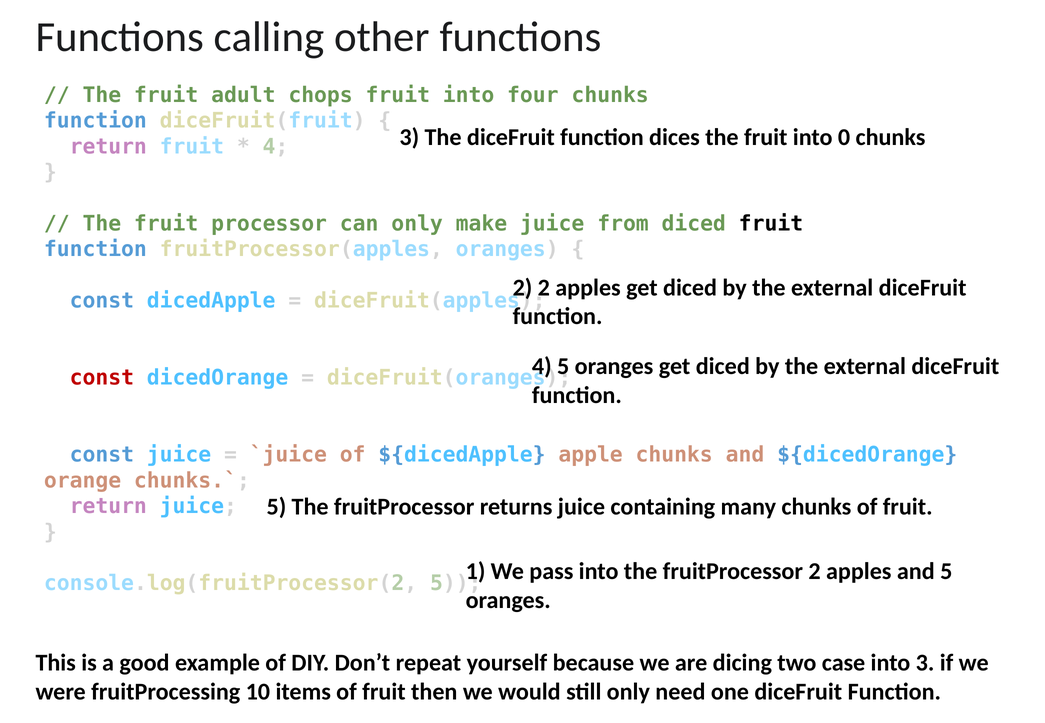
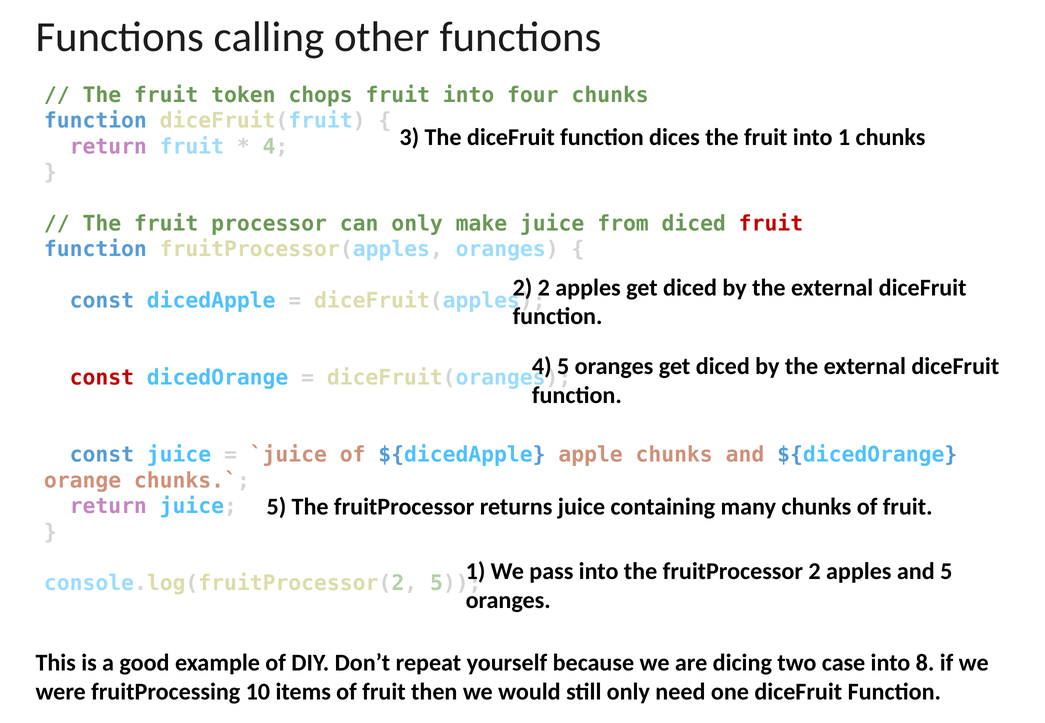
adult: adult -> token (243, 95)
into 0: 0 -> 1 (844, 137)
fruit colour: black -> red (771, 224)
into 3: 3 -> 8 (925, 663)
